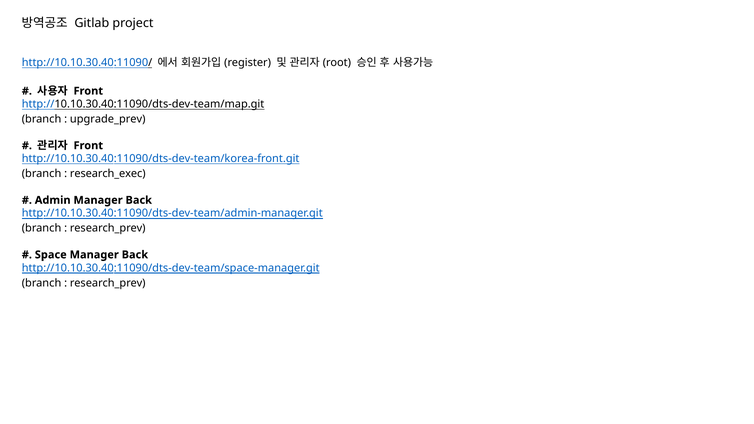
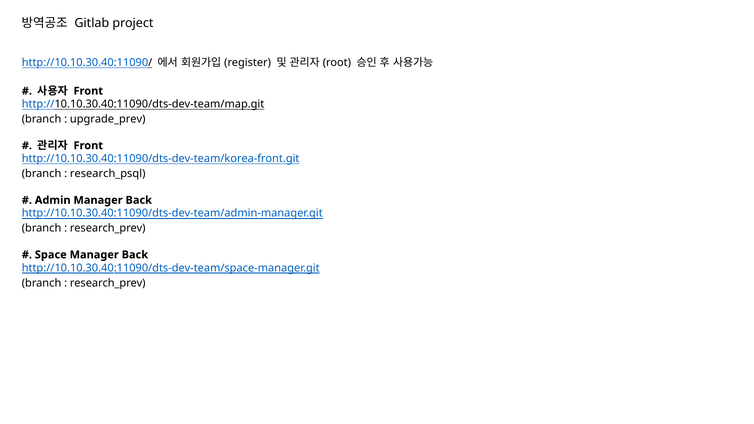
research_exec: research_exec -> research_psql (108, 174)
